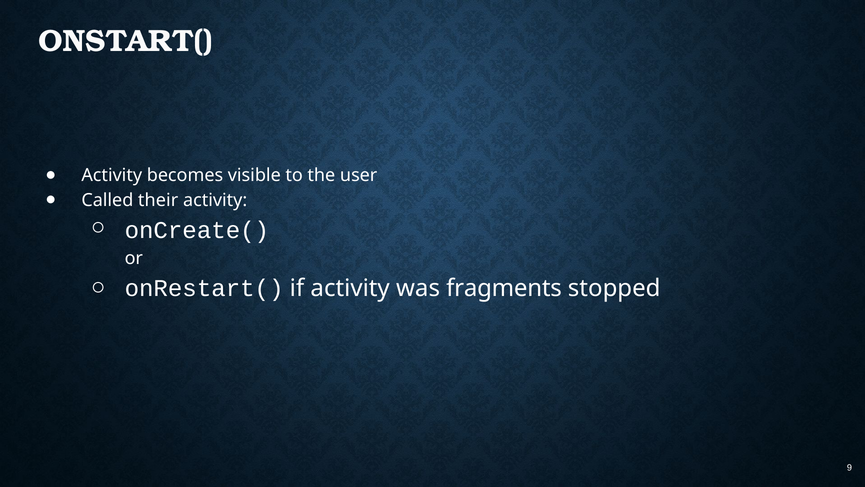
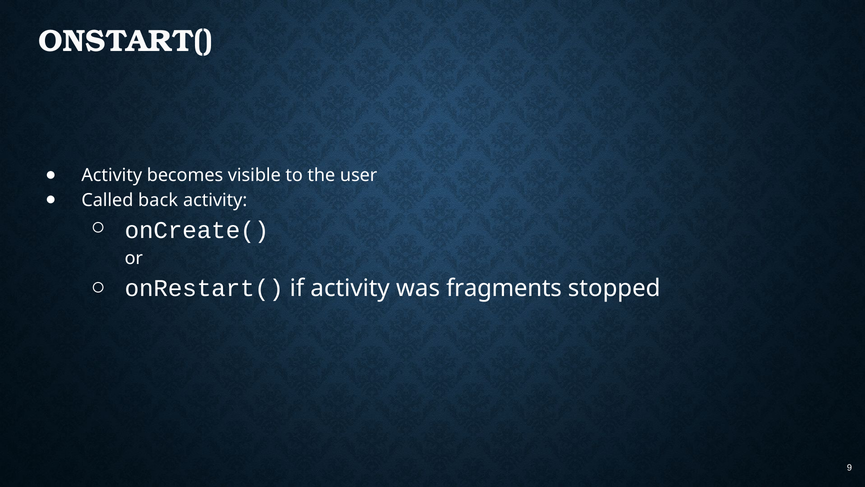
their: their -> back (158, 200)
